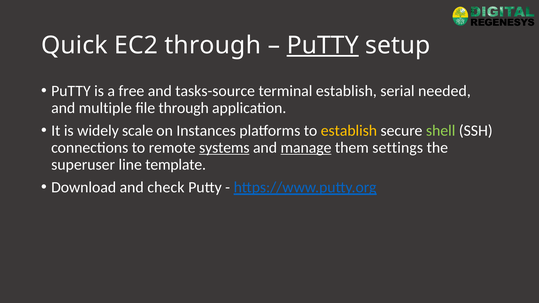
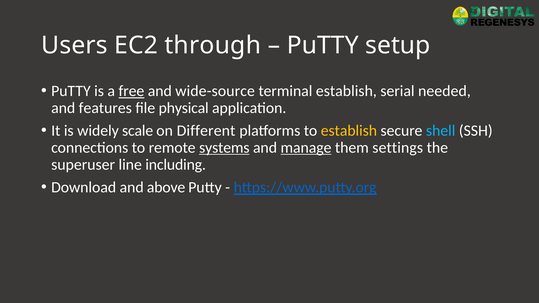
Quick: Quick -> Users (74, 45)
PuTTY underline: present -> none (323, 45)
free underline: none -> present (131, 91)
tasks-source: tasks-source -> wide-source (215, 91)
multiple: multiple -> features (105, 108)
file through: through -> physical (184, 108)
Instances: Instances -> Different (206, 131)
shell colour: light green -> light blue (441, 131)
template: template -> including (176, 165)
check: check -> above (166, 188)
